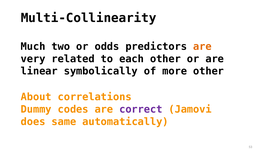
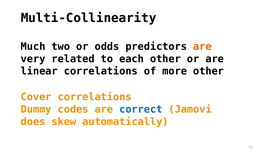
linear symbolically: symbolically -> correlations (101, 71)
About: About -> Cover (36, 97)
correct colour: purple -> blue (141, 109)
same: same -> skew (64, 121)
